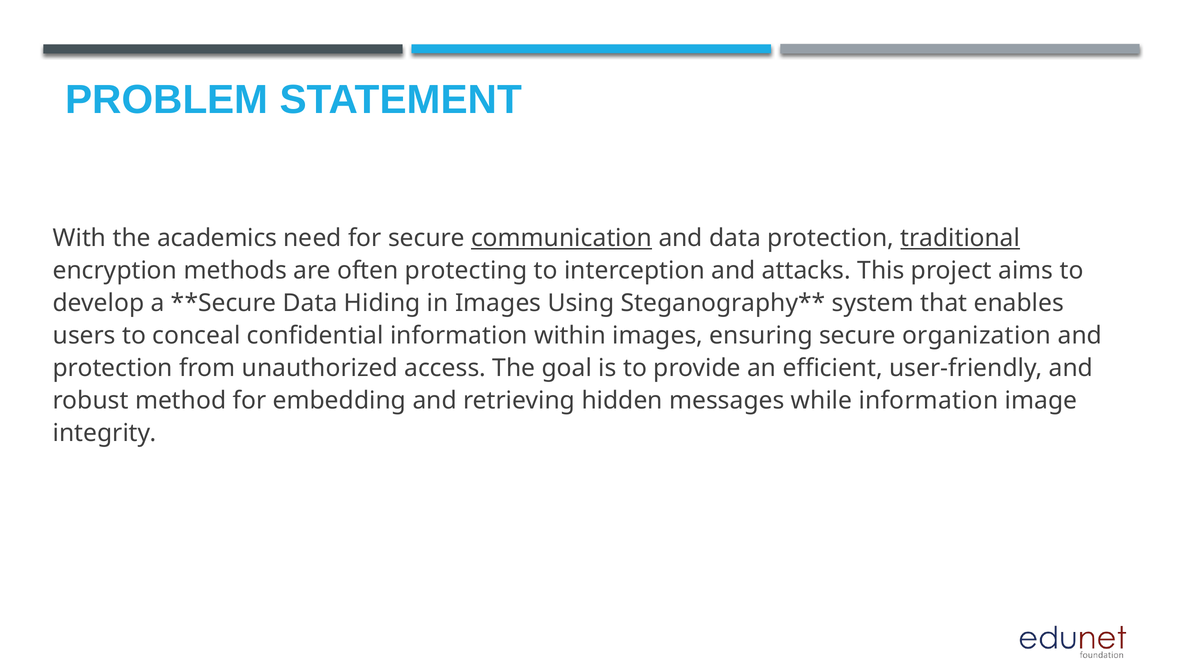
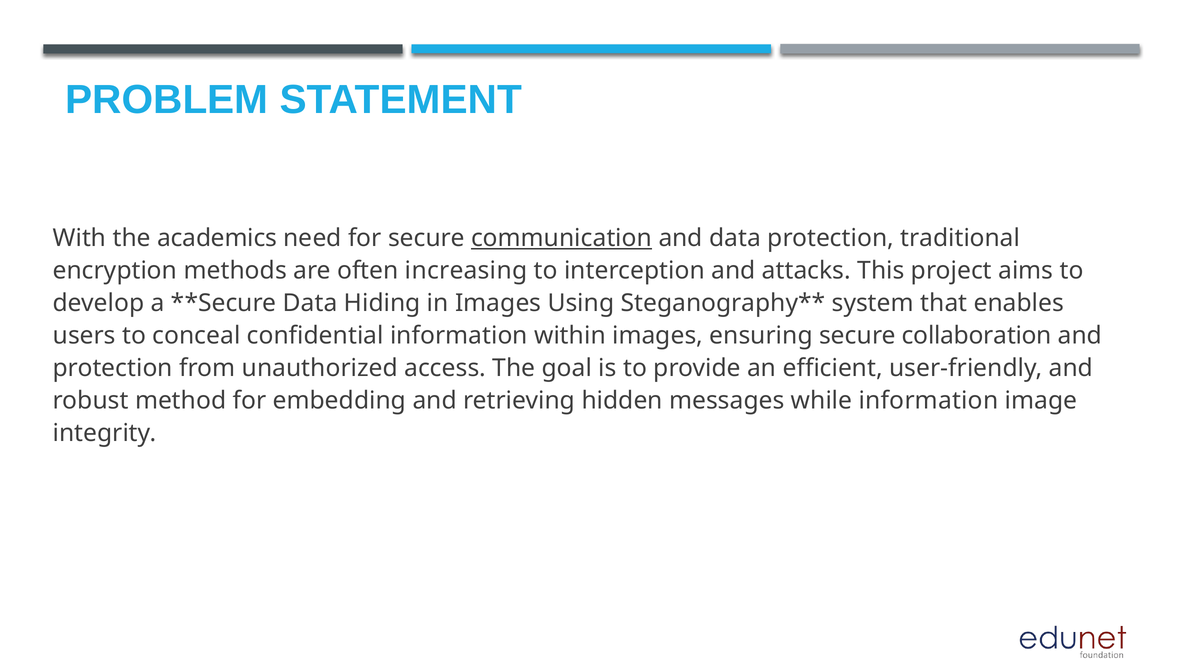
traditional underline: present -> none (960, 238)
protecting: protecting -> increasing (466, 271)
organization: organization -> collaboration (977, 336)
